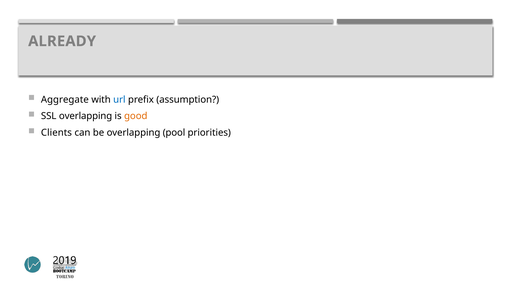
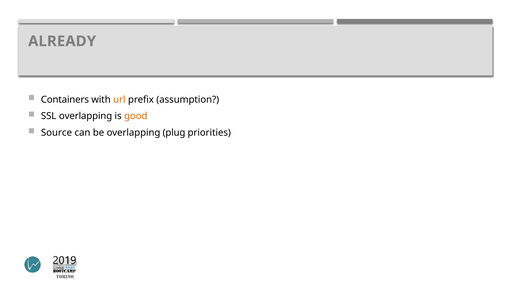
Aggregate: Aggregate -> Containers (65, 100)
url colour: blue -> orange (119, 100)
Clients: Clients -> Source (56, 133)
pool: pool -> plug (174, 133)
